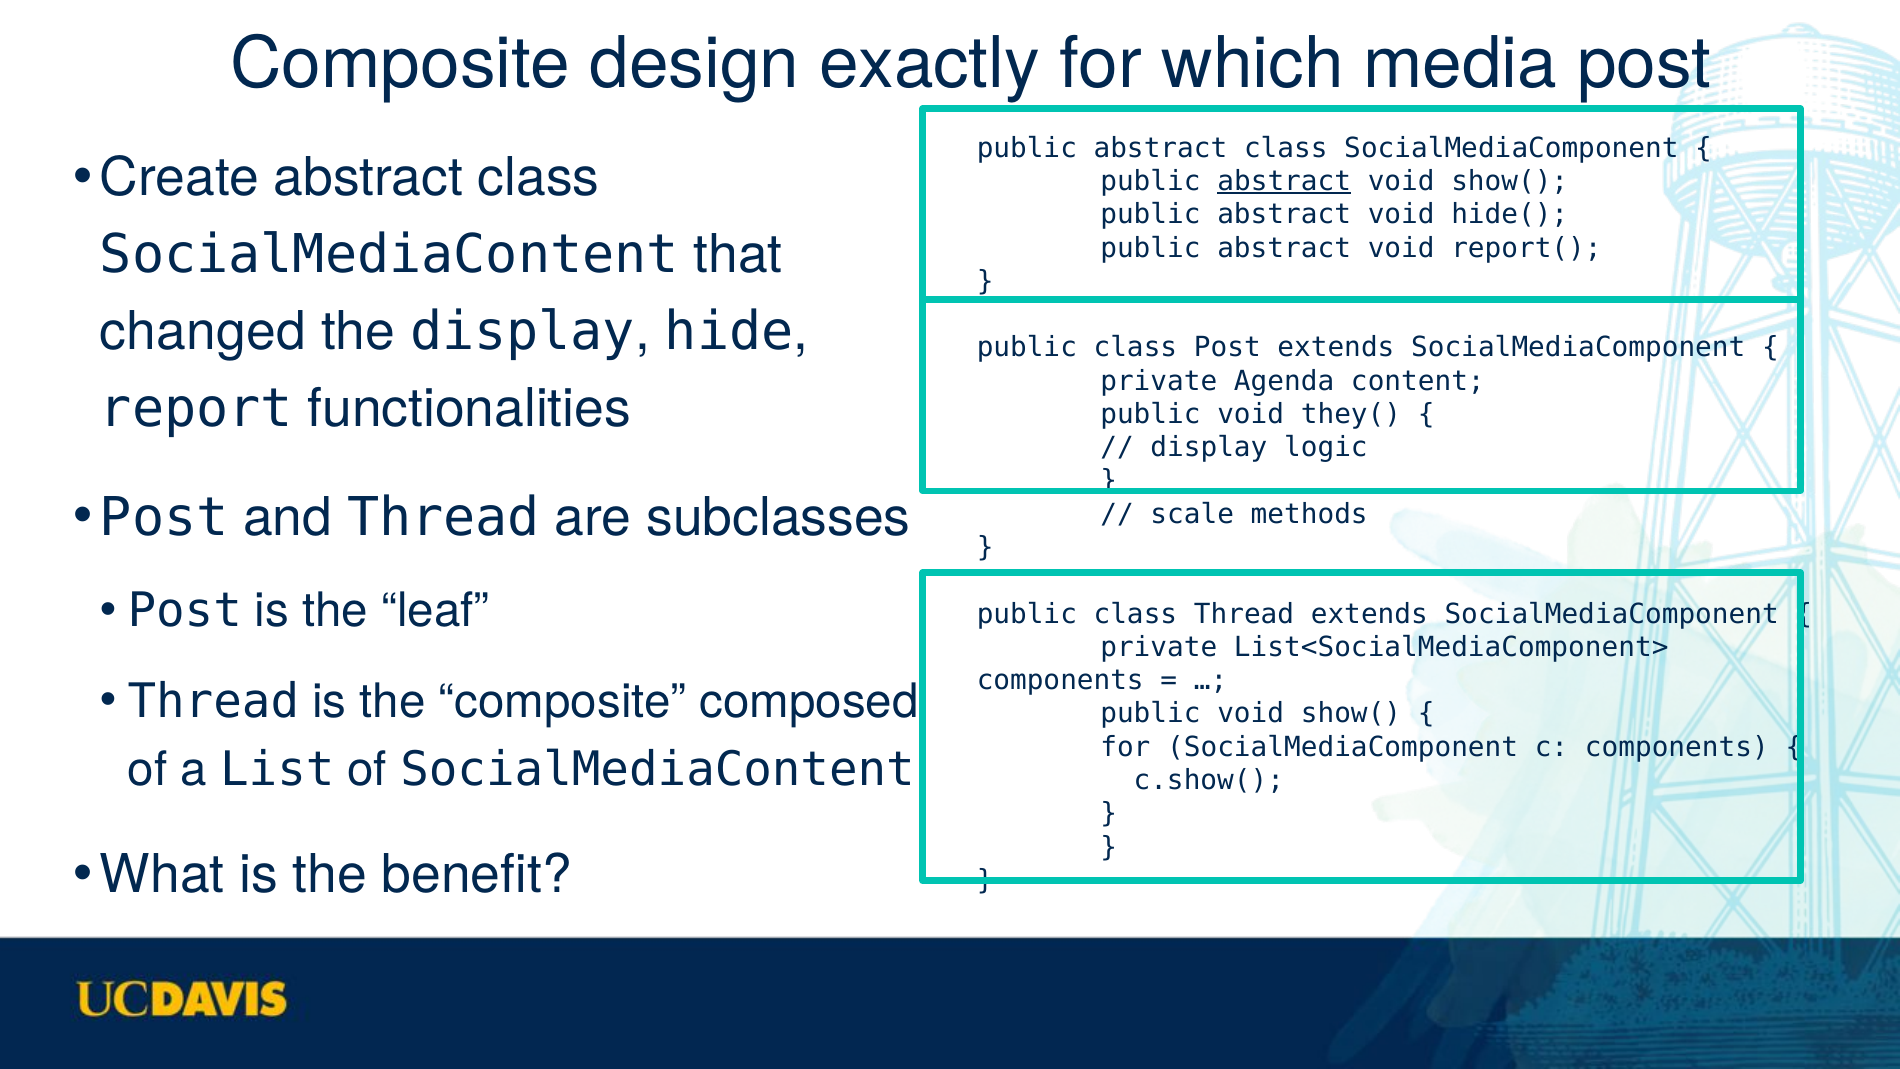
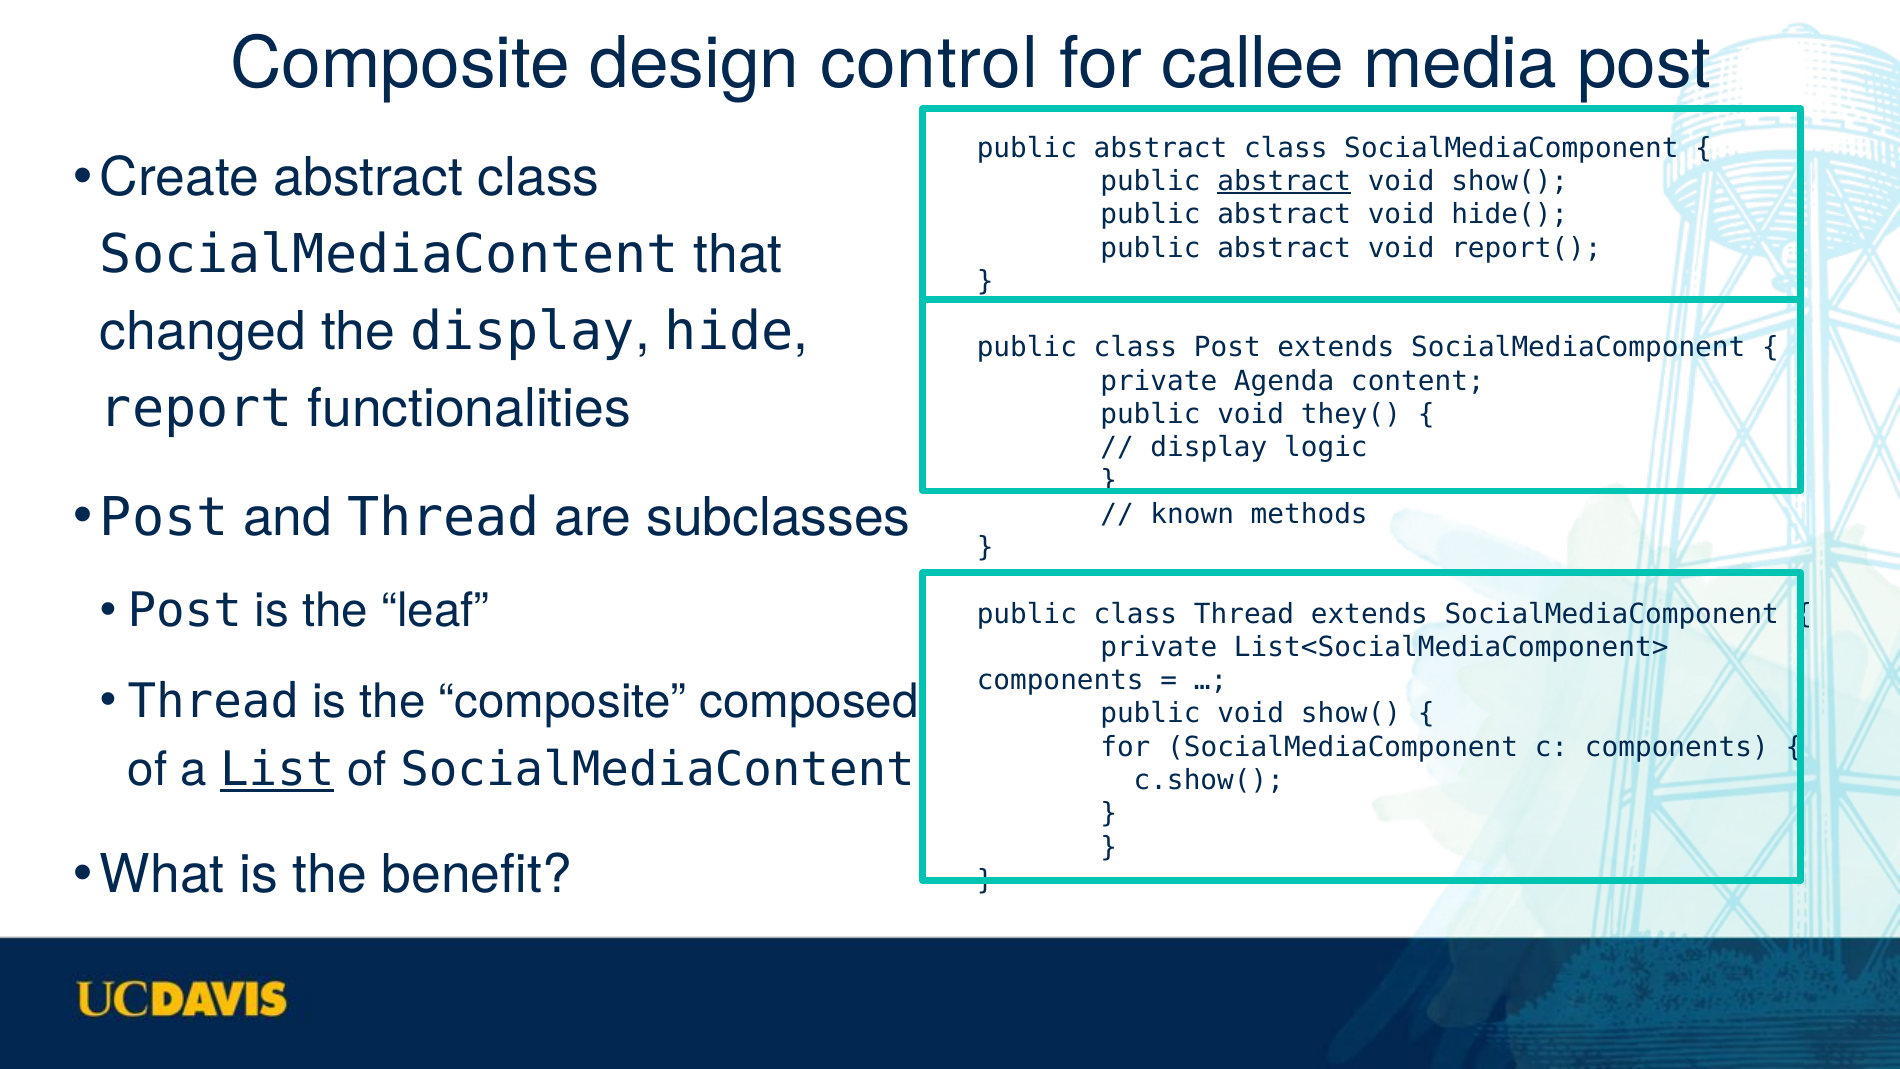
exactly: exactly -> control (929, 64)
which: which -> callee (1253, 64)
scale: scale -> known (1192, 514)
List underline: none -> present (277, 770)
